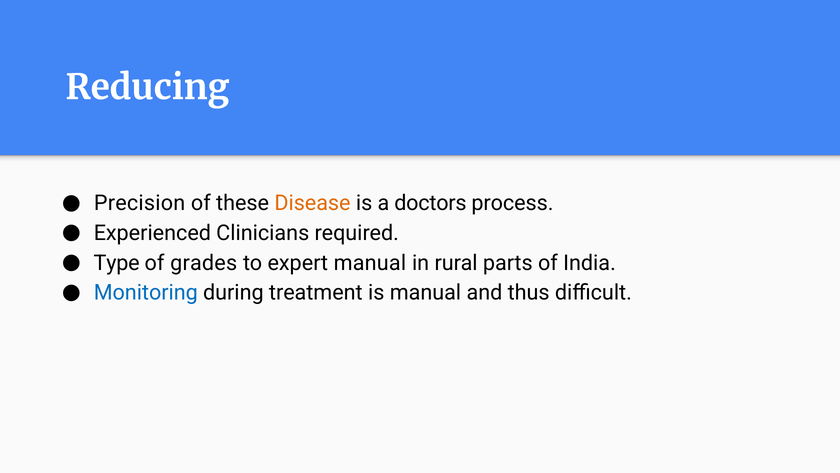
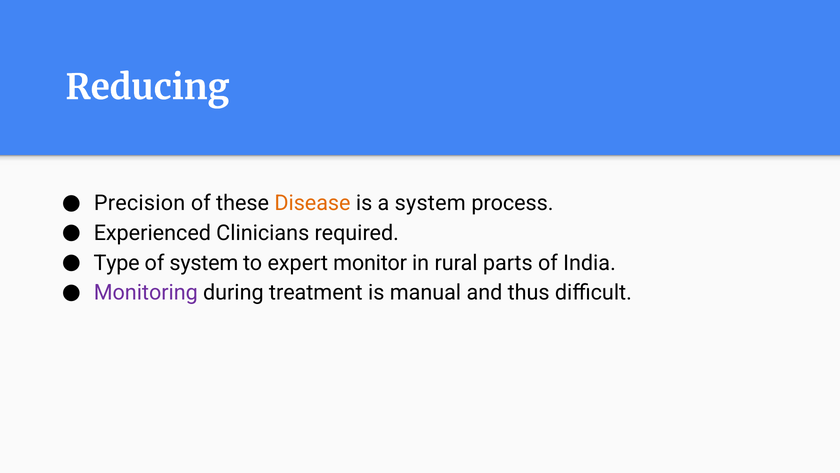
a doctors: doctors -> system (430, 203)
of grades: grades -> system (204, 263)
expert manual: manual -> monitor (370, 263)
Monitoring colour: blue -> purple (146, 292)
